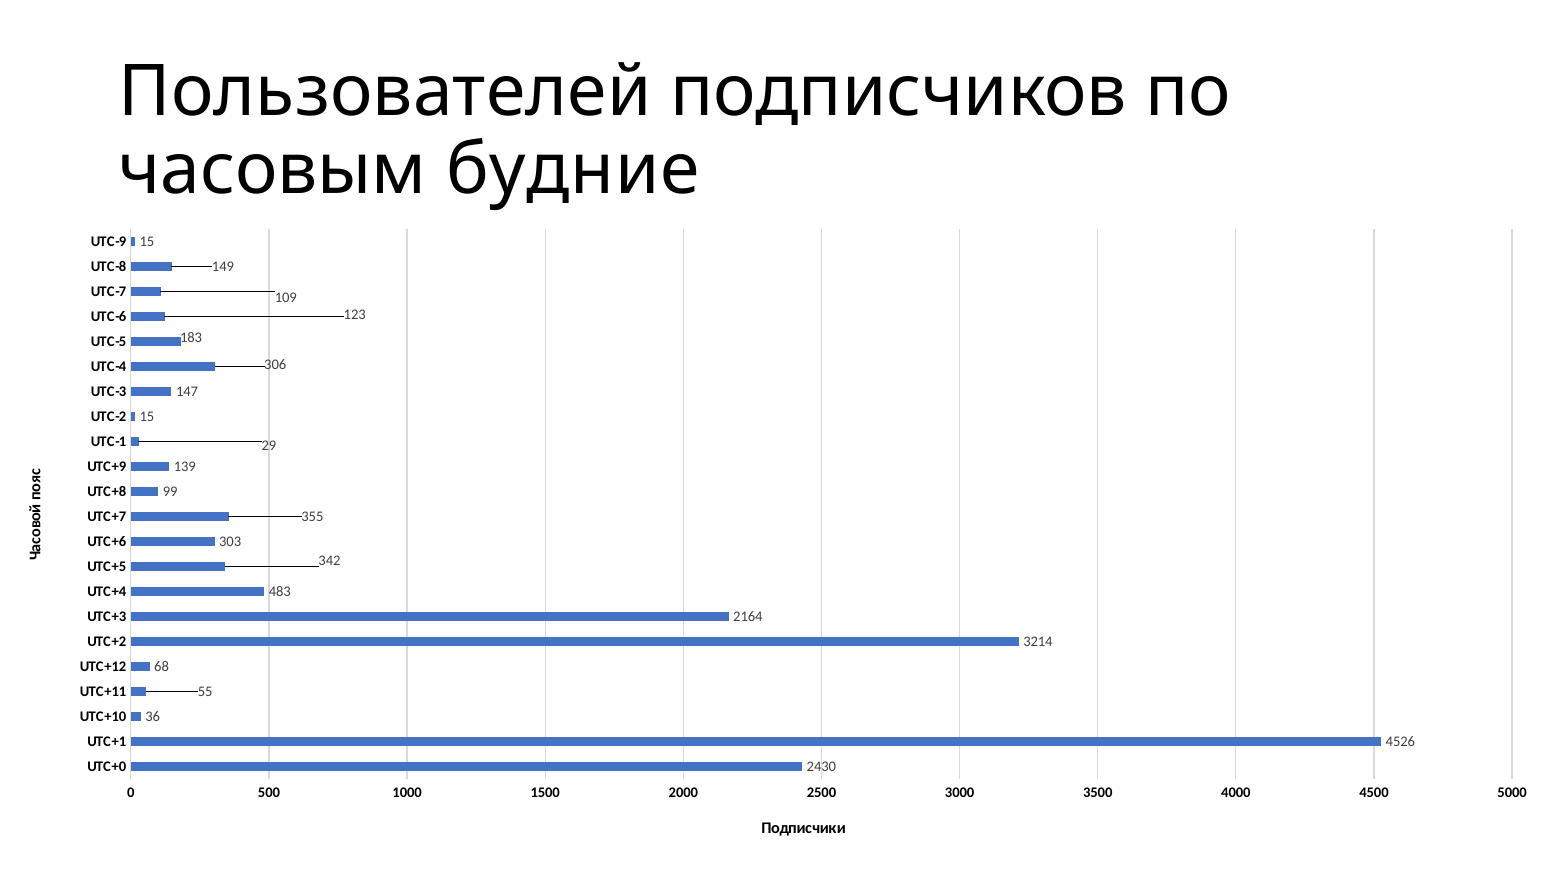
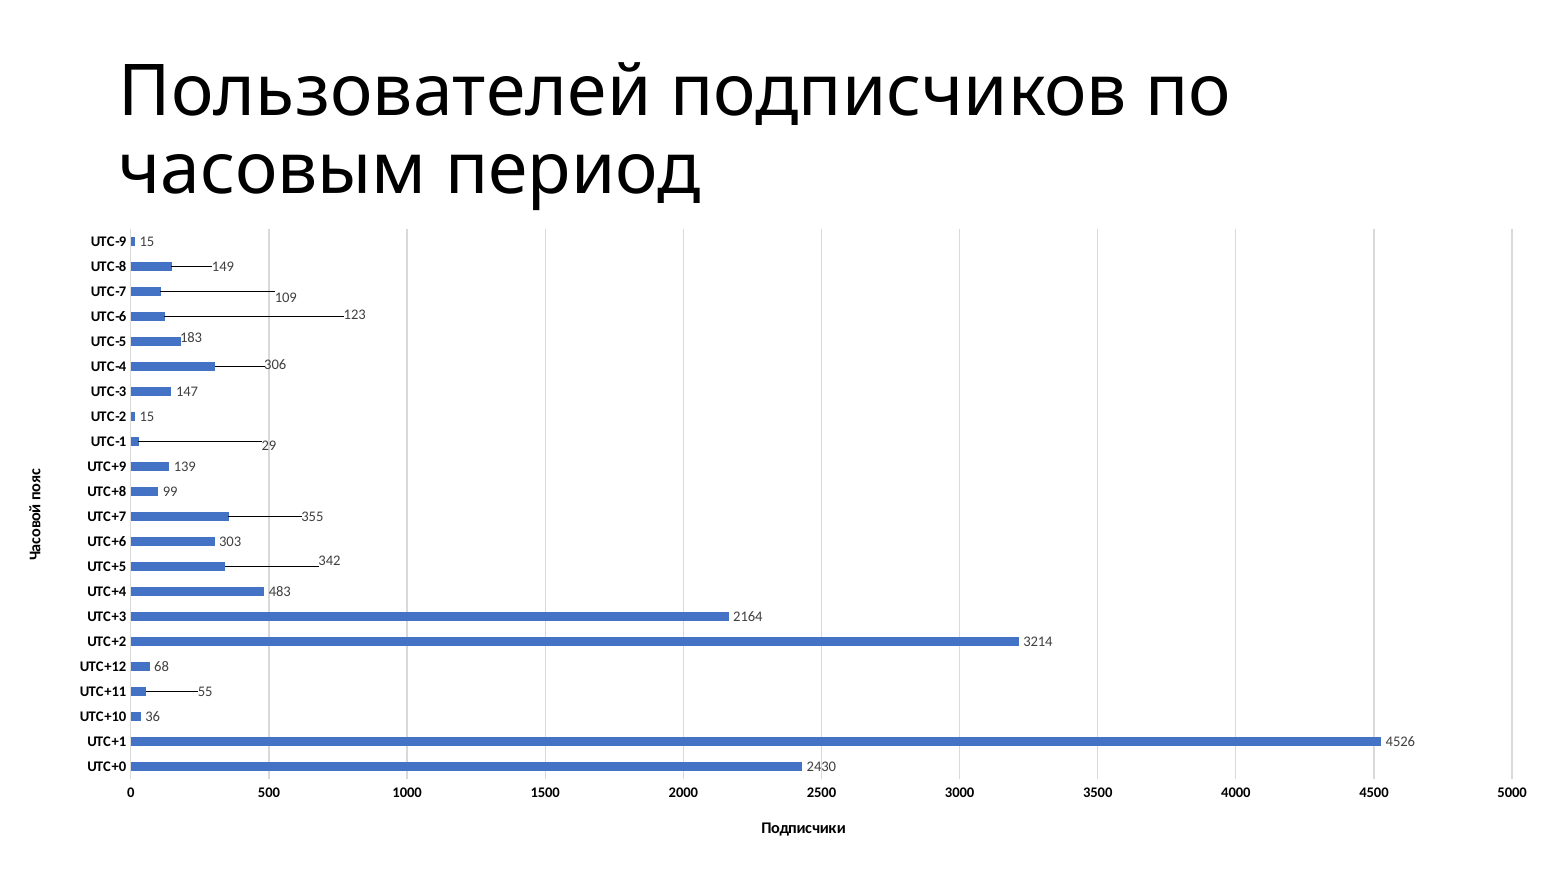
будние: будние -> период (573, 169)
